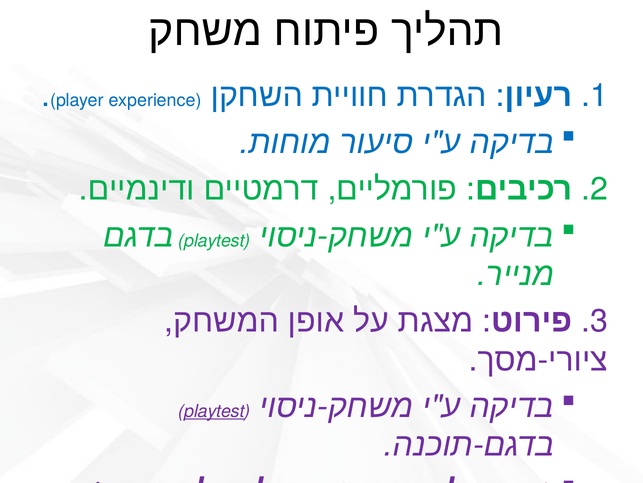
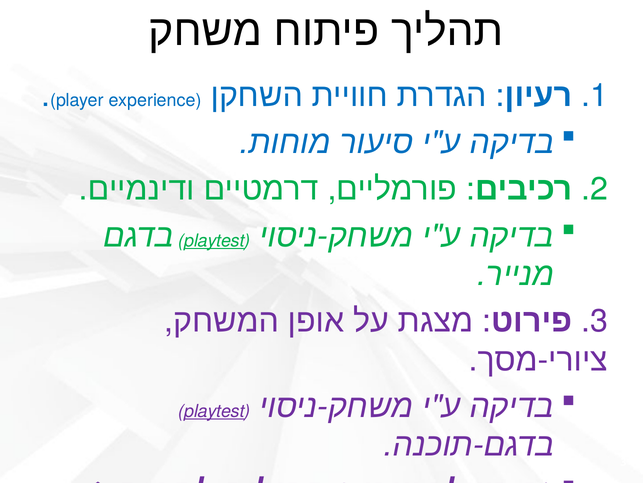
playtest underline: none -> present (214, 240)
